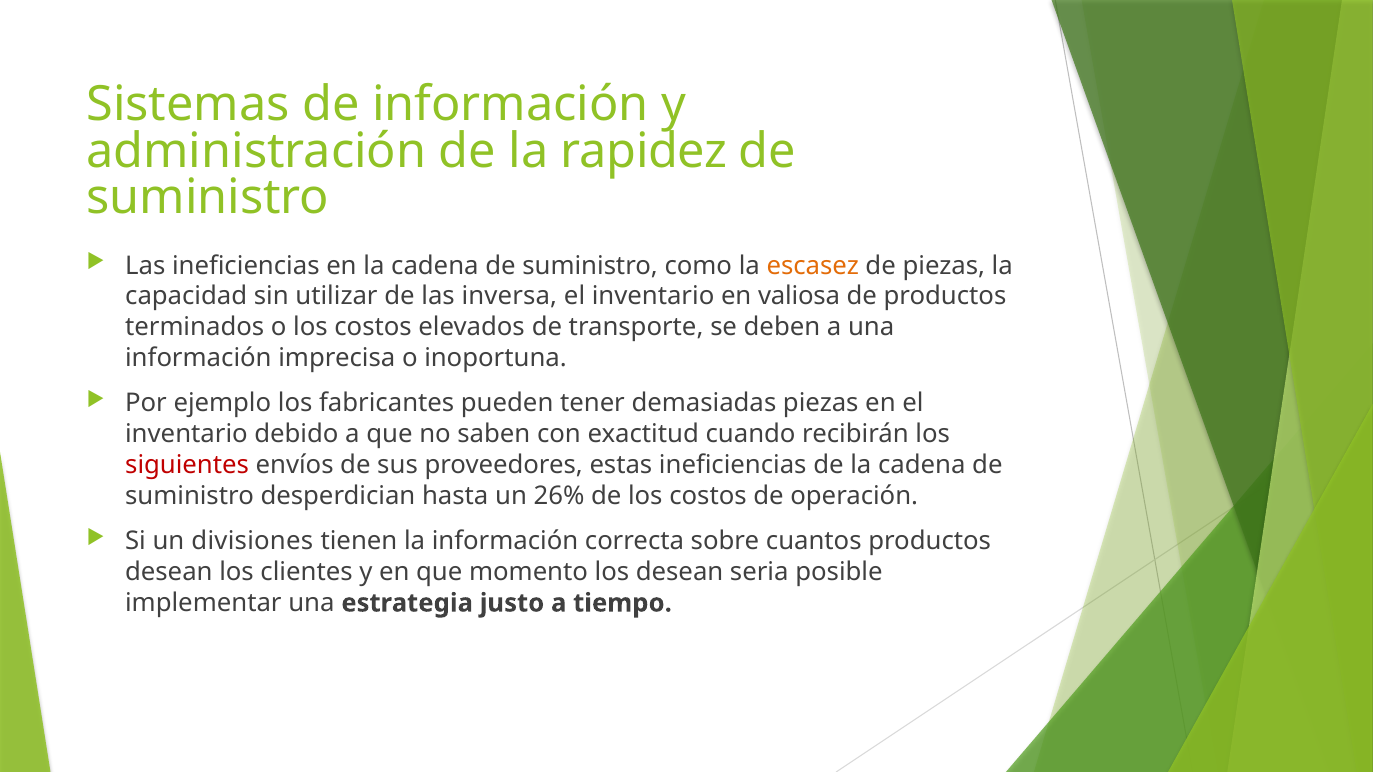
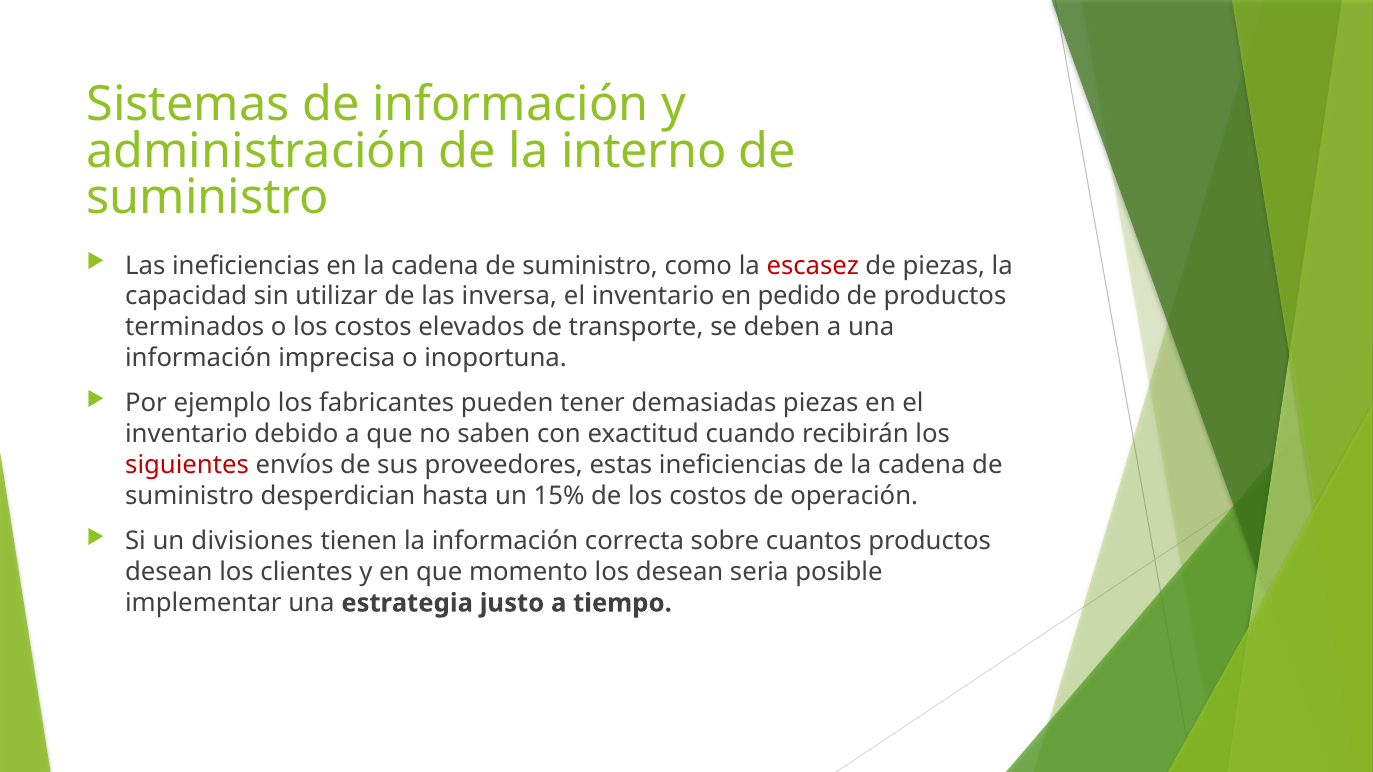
rapidez: rapidez -> interno (644, 151)
escasez colour: orange -> red (813, 266)
valiosa: valiosa -> pedido (799, 297)
26%: 26% -> 15% (559, 496)
